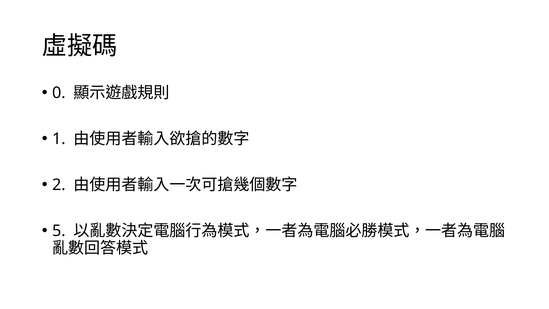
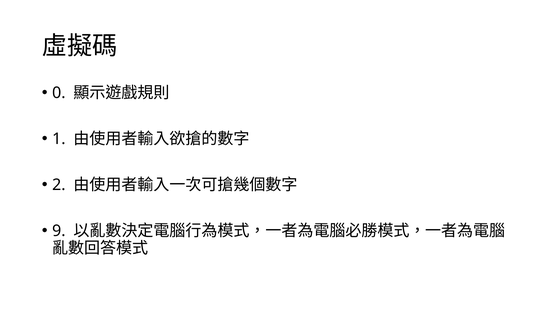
5: 5 -> 9 (59, 231)
